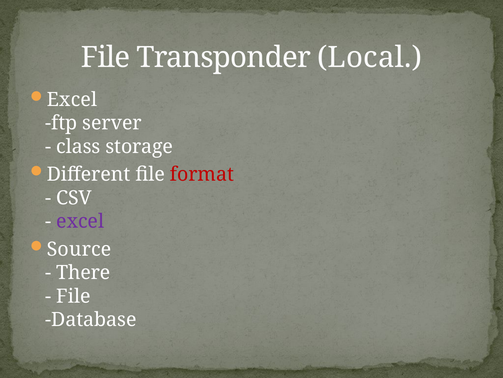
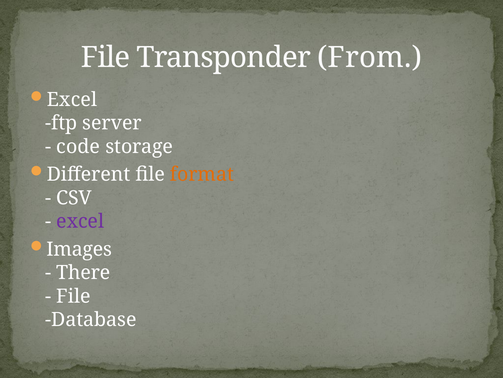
Local: Local -> From (370, 57)
class: class -> code (78, 146)
format colour: red -> orange (202, 174)
Source: Source -> Images (79, 249)
